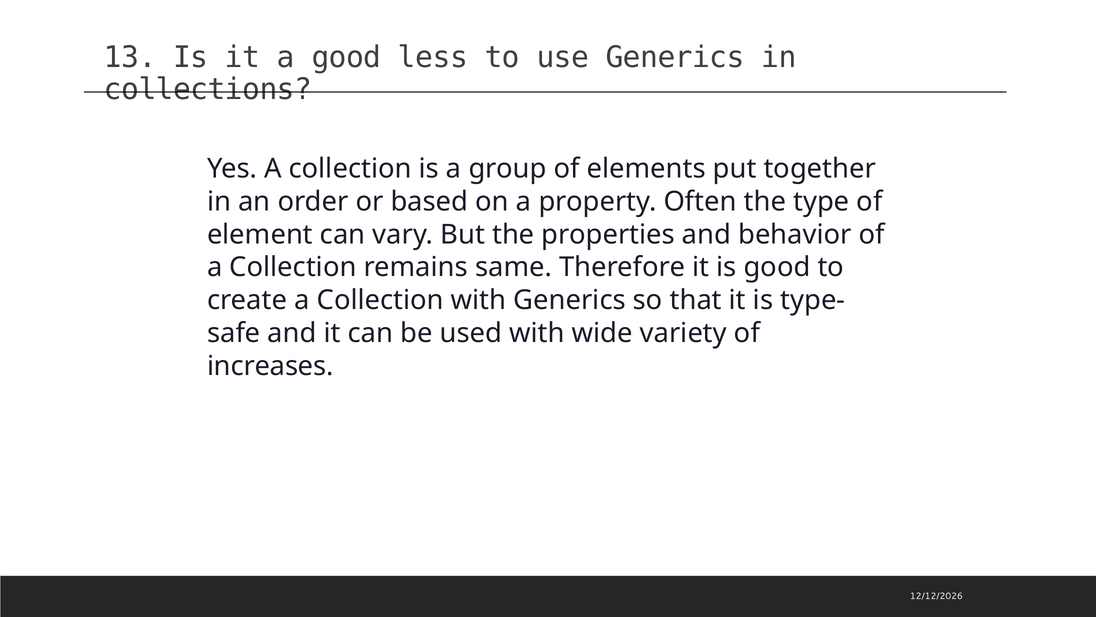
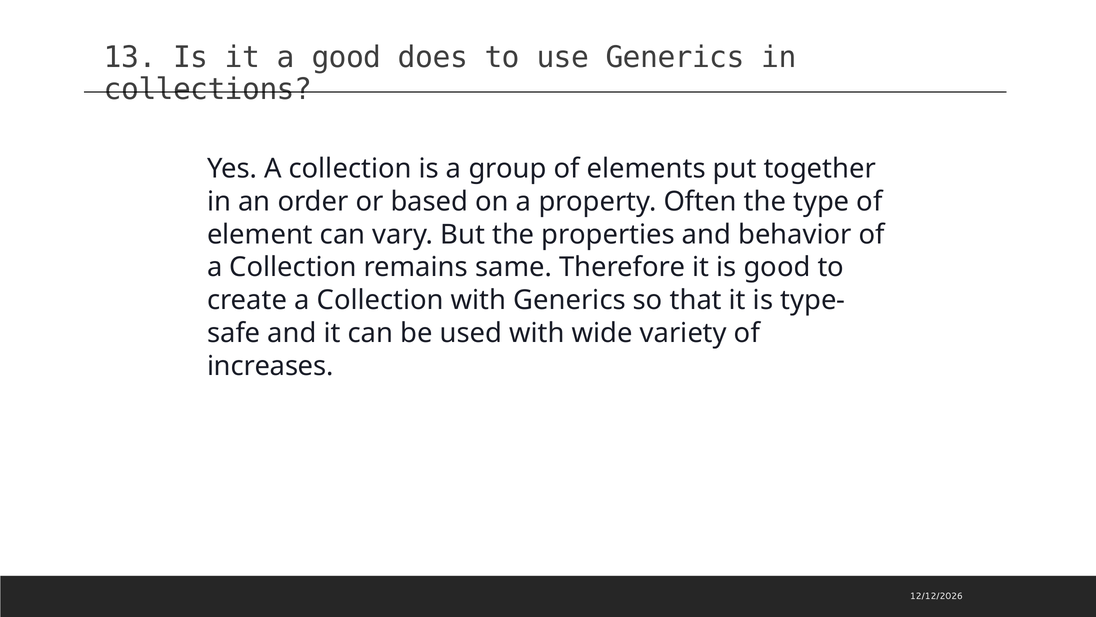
less: less -> does (433, 57)
